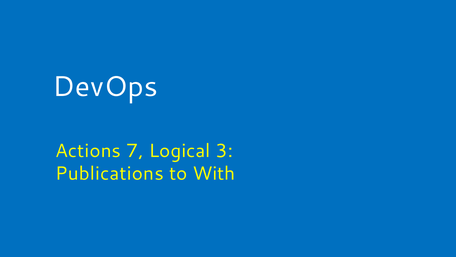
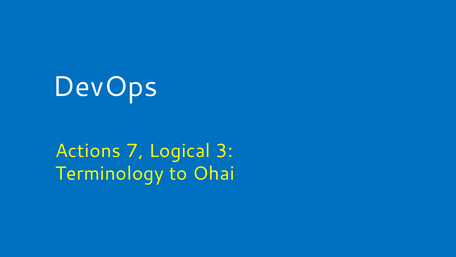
Publications: Publications -> Terminology (110, 173)
With: With -> Ohai (214, 173)
